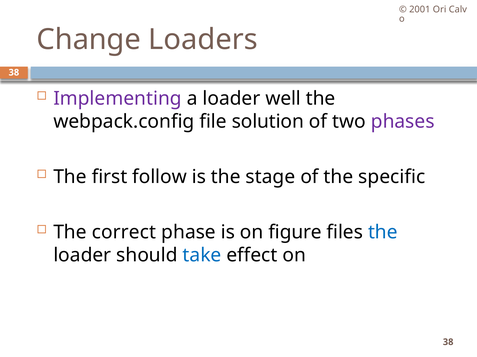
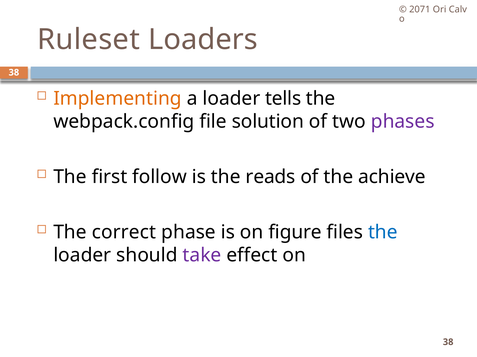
2001: 2001 -> 2071 (420, 9)
Change: Change -> Ruleset (88, 40)
Implementing colour: purple -> orange (118, 99)
well: well -> tells (283, 99)
stage: stage -> reads (271, 177)
specific: specific -> achieve (392, 177)
take colour: blue -> purple (202, 256)
